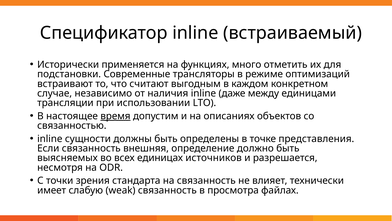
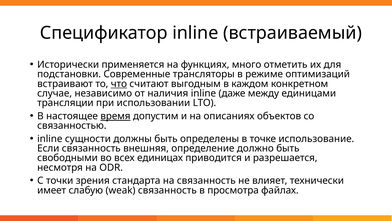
что underline: none -> present (119, 84)
представления: представления -> использование (316, 139)
выясняемых: выясняемых -> свободными (68, 158)
источников: источников -> приводится (214, 158)
